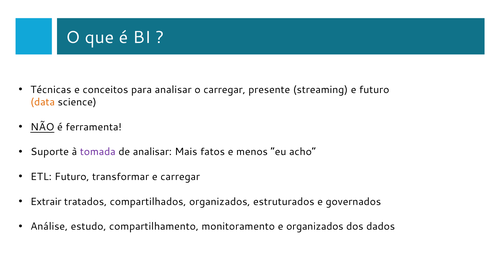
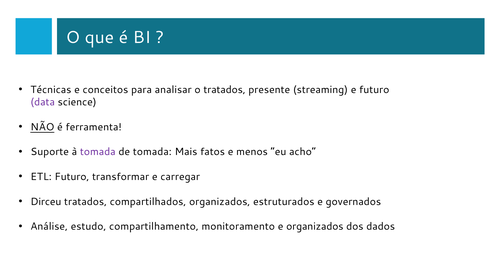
o carregar: carregar -> tratados (225, 90)
data colour: orange -> purple (43, 102)
de analisar: analisar -> tomada (152, 152)
Extrair: Extrair -> Dirceu (46, 202)
